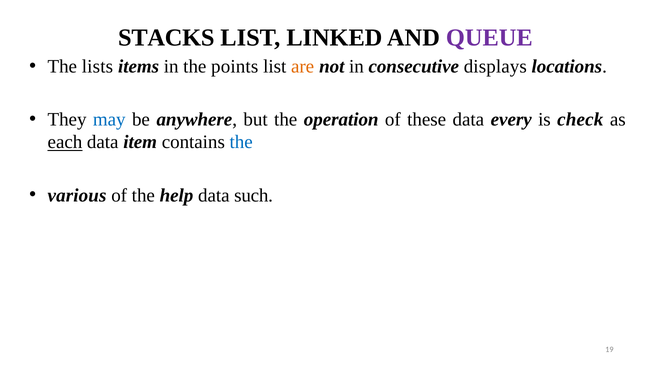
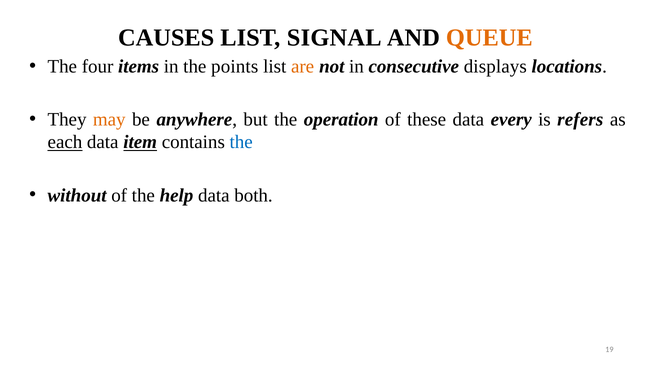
STACKS: STACKS -> CAUSES (166, 38)
LINKED: LINKED -> SIGNAL (334, 38)
QUEUE colour: purple -> orange (489, 38)
lists: lists -> four (98, 66)
may colour: blue -> orange (109, 120)
check: check -> refers (580, 120)
item underline: none -> present (140, 142)
various: various -> without (77, 195)
such: such -> both (254, 195)
